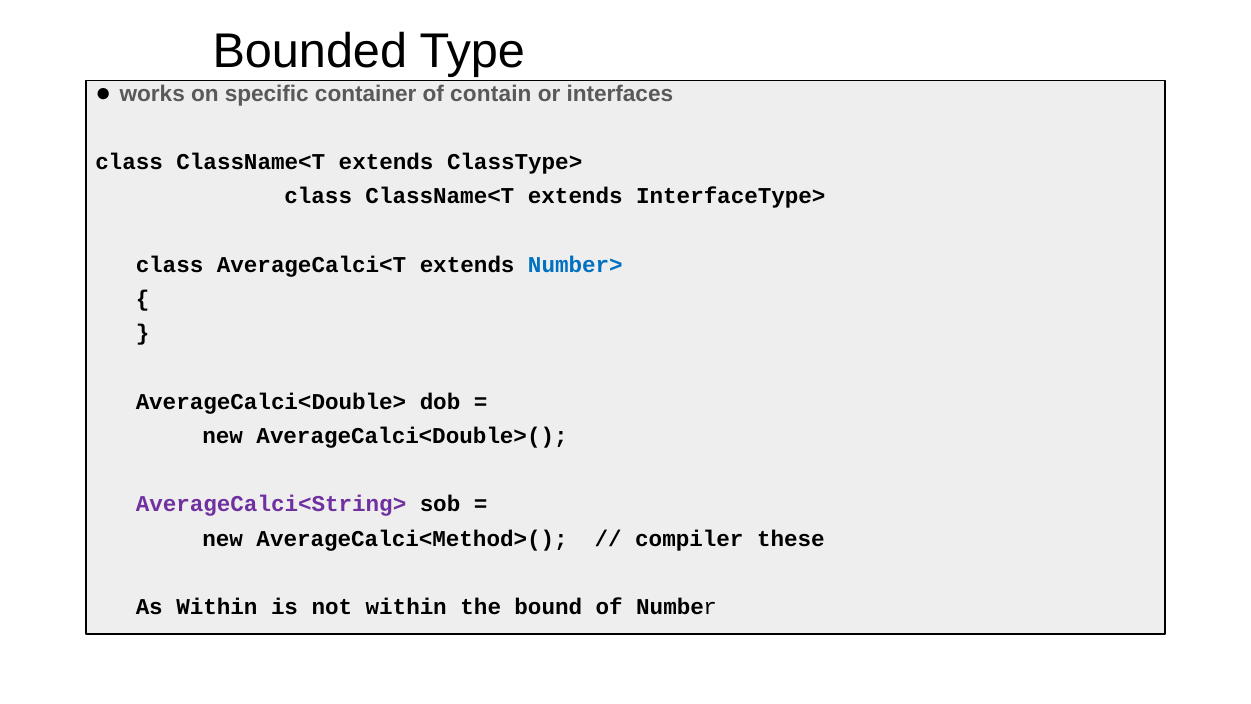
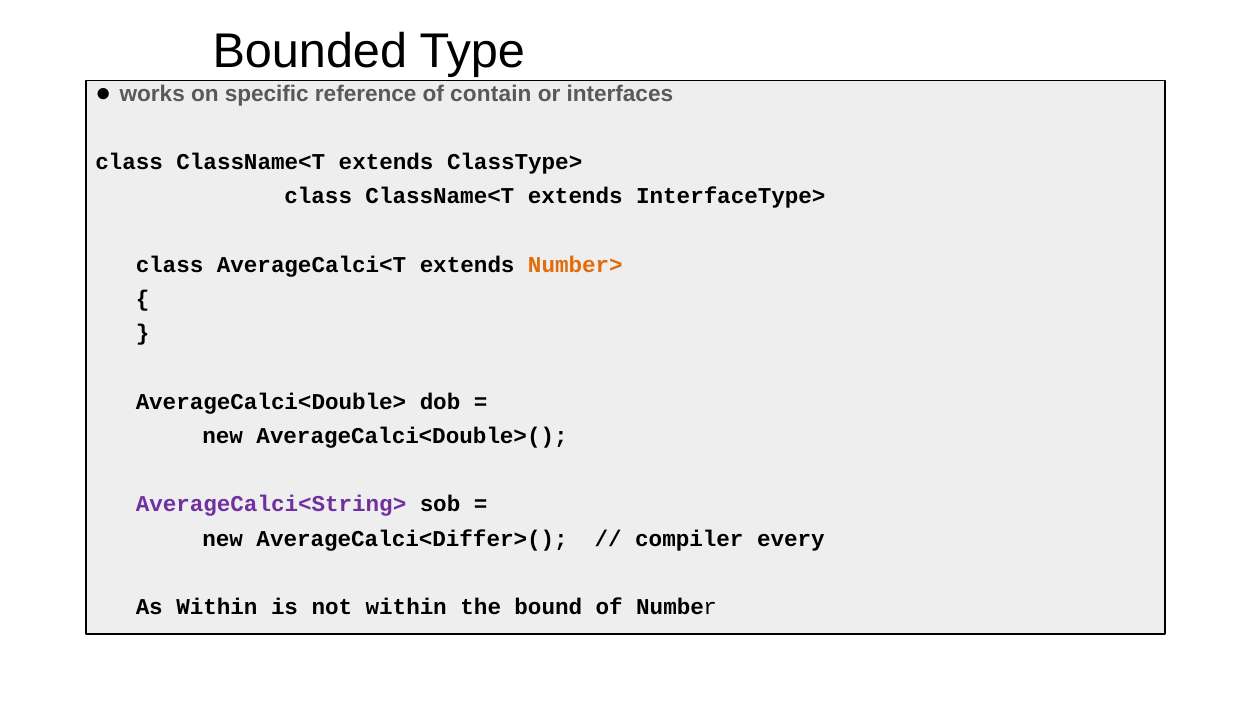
container: container -> reference (366, 94)
Number> colour: blue -> orange (575, 265)
AverageCalci<Method>(: AverageCalci<Method>( -> AverageCalci<Differ>( (412, 538)
these: these -> every (791, 538)
